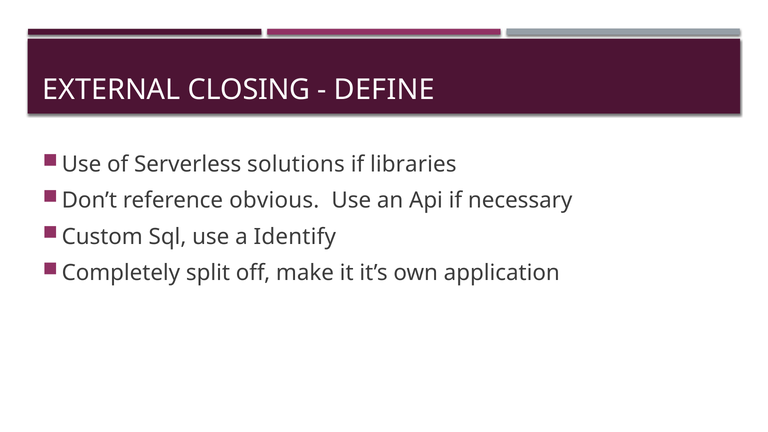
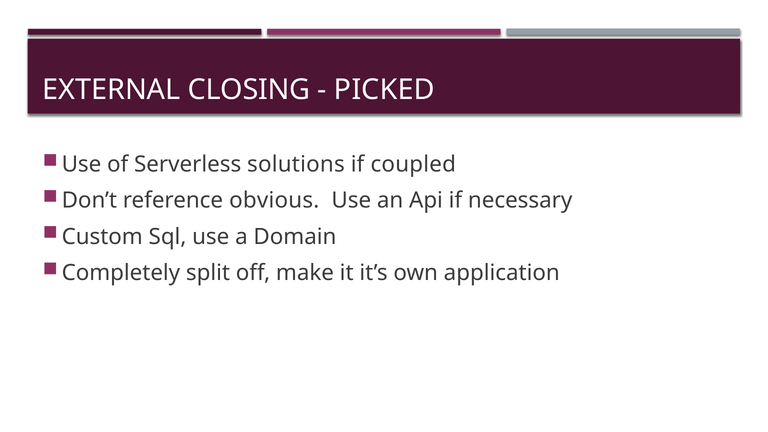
DEFINE: DEFINE -> PICKED (384, 90)
libraries: libraries -> coupled (413, 164)
Identify: Identify -> Domain (295, 237)
